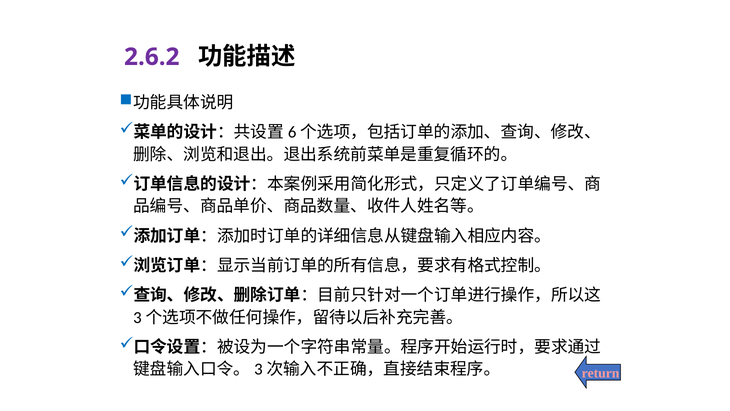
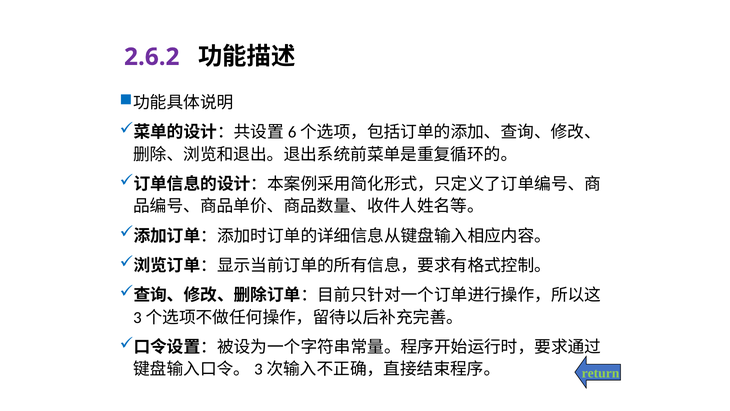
return colour: pink -> light green (601, 373)
